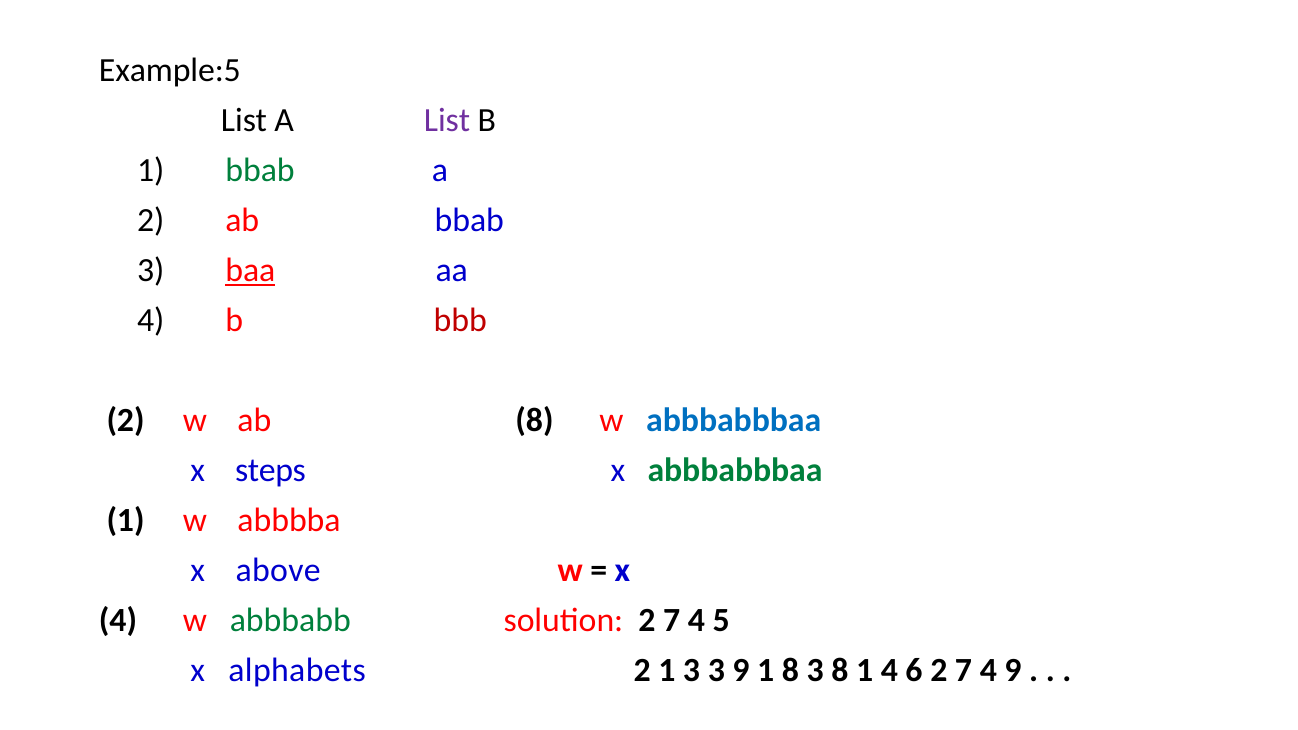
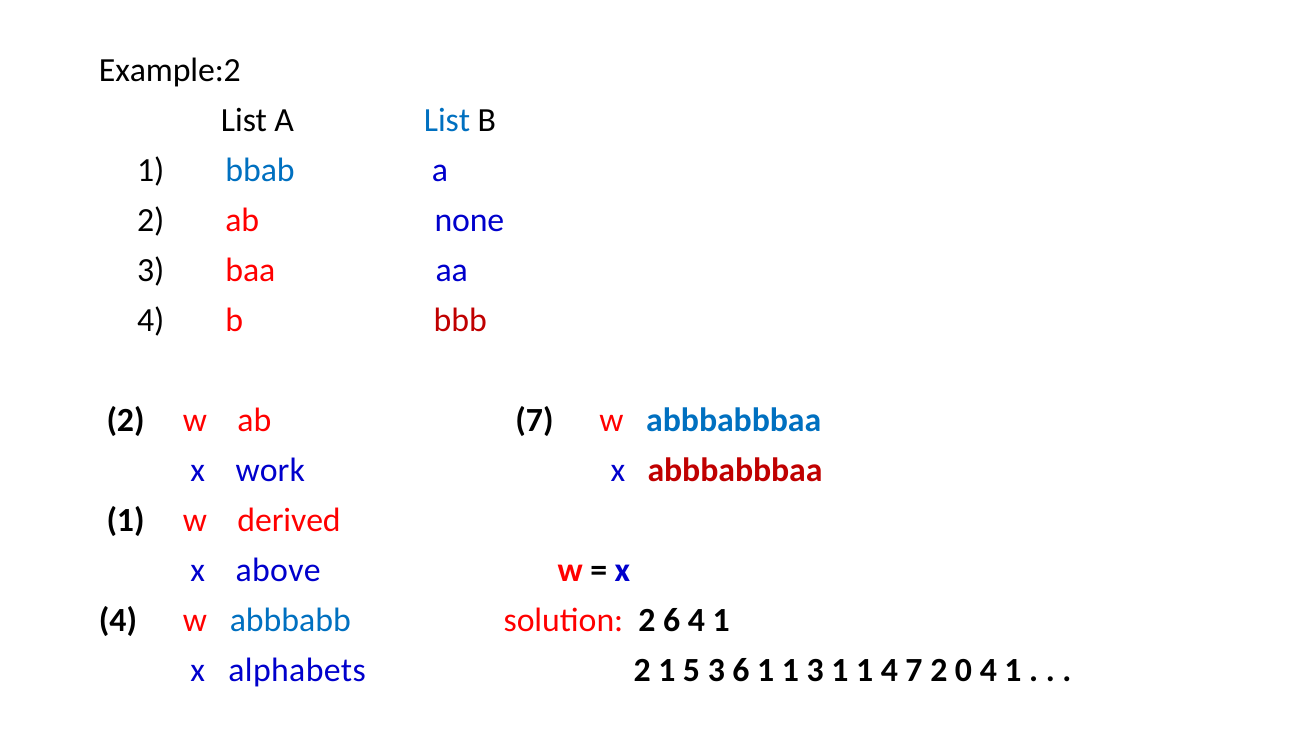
Example:5: Example:5 -> Example:2 (170, 70)
List colour: purple -> blue (447, 120)
bbab colour: green -> blue (260, 170)
ab bbab: bbab -> none (469, 220)
baa underline: present -> none (250, 270)
ab 8: 8 -> 7 (534, 420)
steps: steps -> work (270, 470)
abbbabbbaa colour: green -> red (735, 470)
abbbba: abbbba -> derived (289, 520)
abbbabb colour: green -> blue (290, 620)
solution 2 7: 7 -> 6 (672, 620)
5: 5 -> 1 (721, 620)
1 3: 3 -> 5 (692, 670)
3 9: 9 -> 6 (741, 670)
8: 8 -> 1 (790, 670)
3 8: 8 -> 1 (840, 670)
4 6: 6 -> 7 (914, 670)
7: 7 -> 0 (964, 670)
9: 9 -> 1 (1013, 670)
